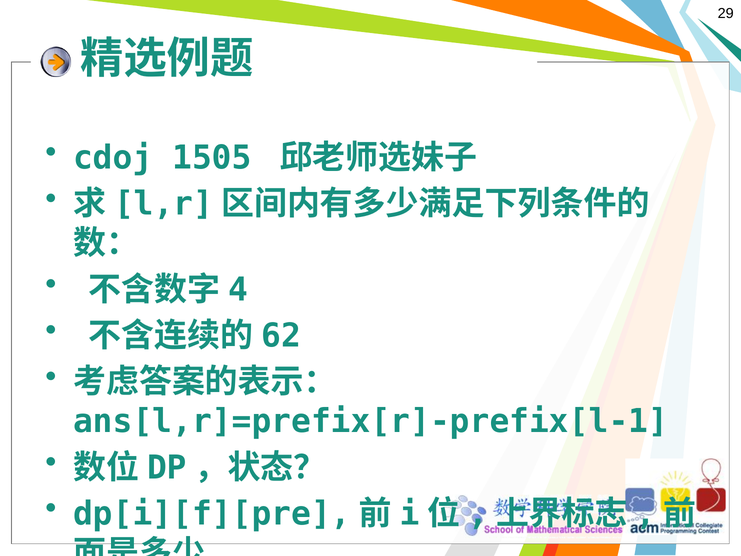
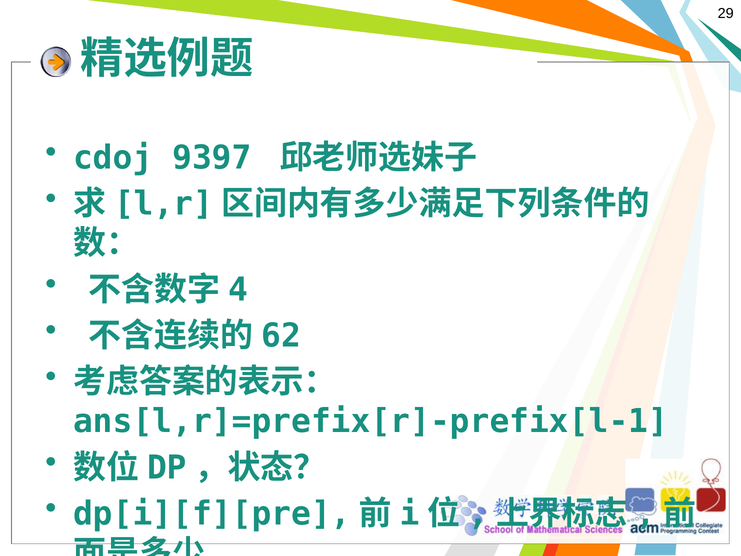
1505: 1505 -> 9397 (212, 158)
